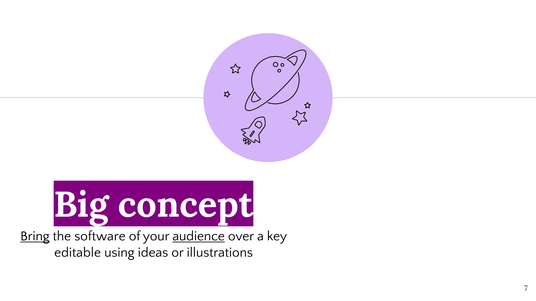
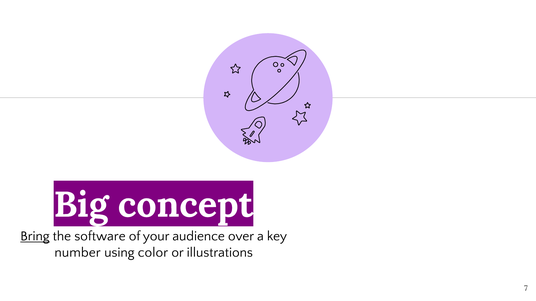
audience underline: present -> none (199, 237)
editable: editable -> number (78, 253)
ideas: ideas -> color (153, 253)
